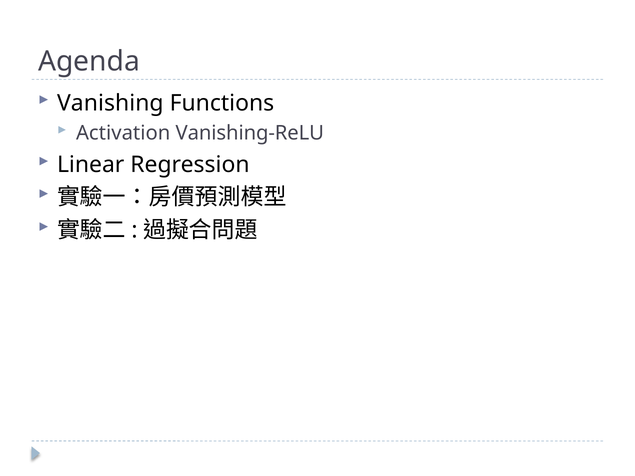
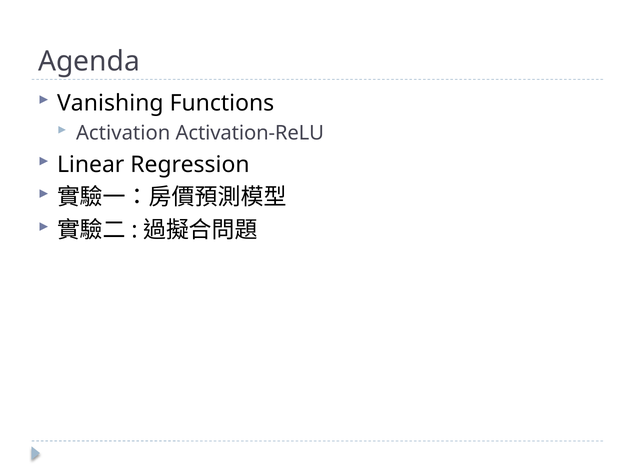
Vanishing-ReLU: Vanishing-ReLU -> Activation-ReLU (250, 133)
